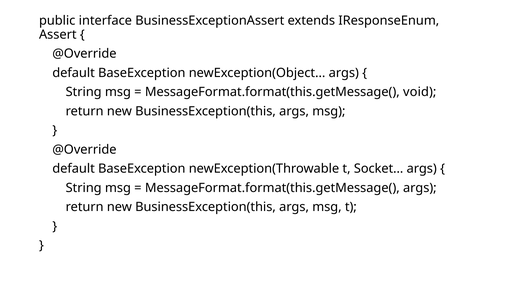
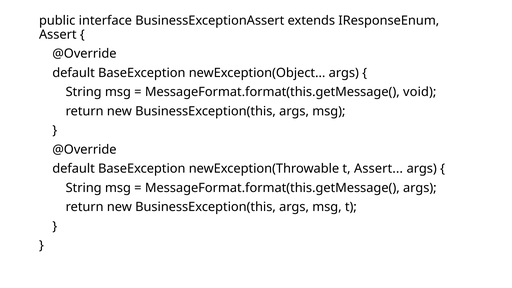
t Socket: Socket -> Assert (379, 169)
